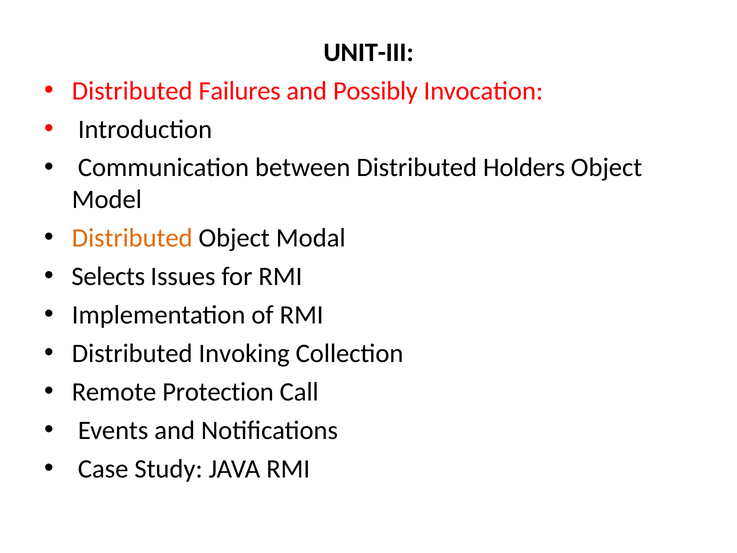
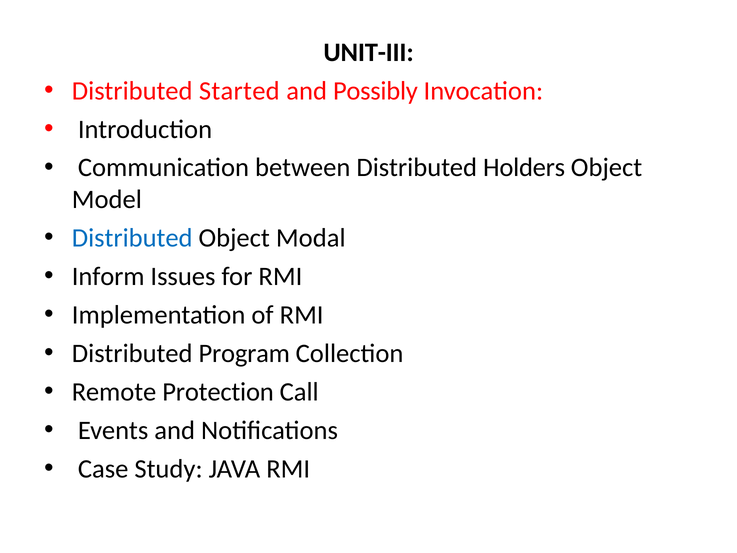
Failures: Failures -> Started (239, 91)
Distributed colour: orange -> blue (132, 238)
Selects: Selects -> Inform (108, 277)
Invoking: Invoking -> Program (244, 353)
